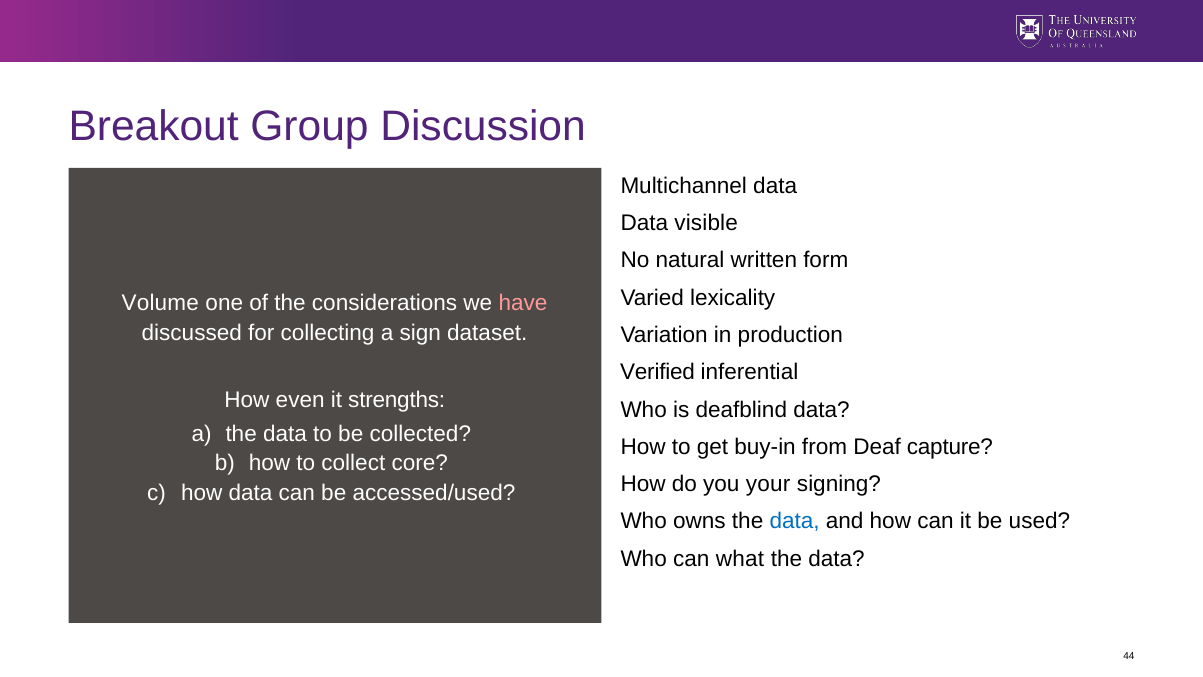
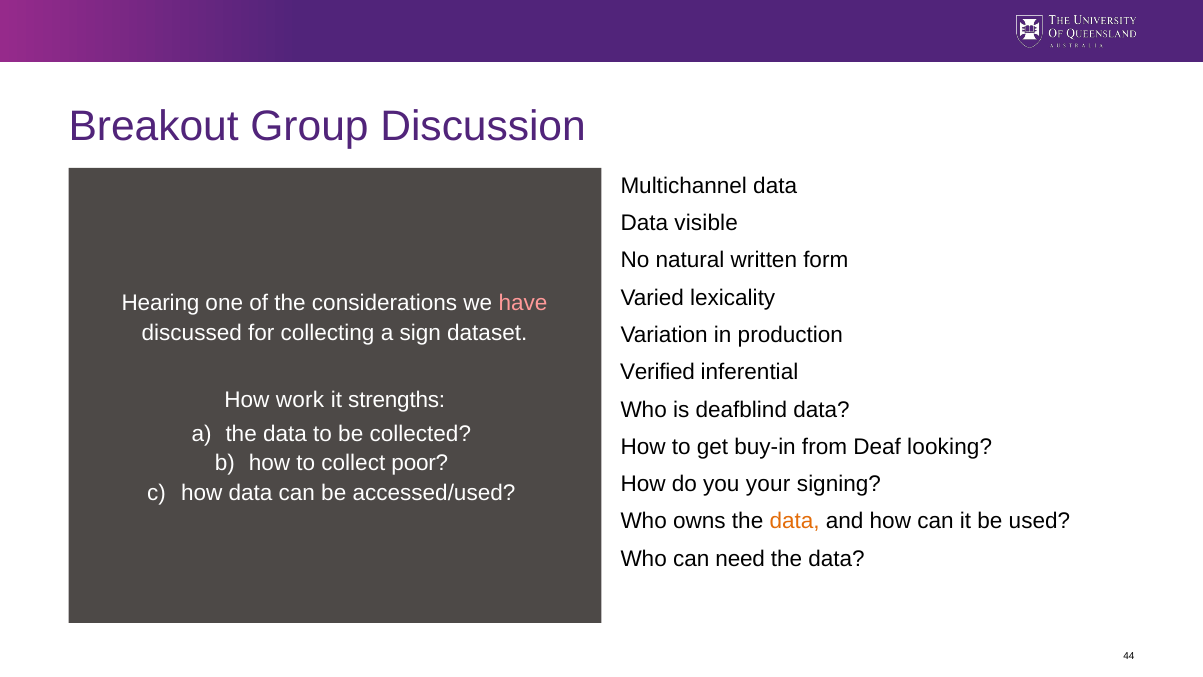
Volume: Volume -> Hearing (160, 303)
even: even -> work (300, 400)
capture: capture -> looking (950, 447)
core: core -> poor (420, 463)
data colour: blue -> orange (795, 521)
what: what -> need (740, 559)
